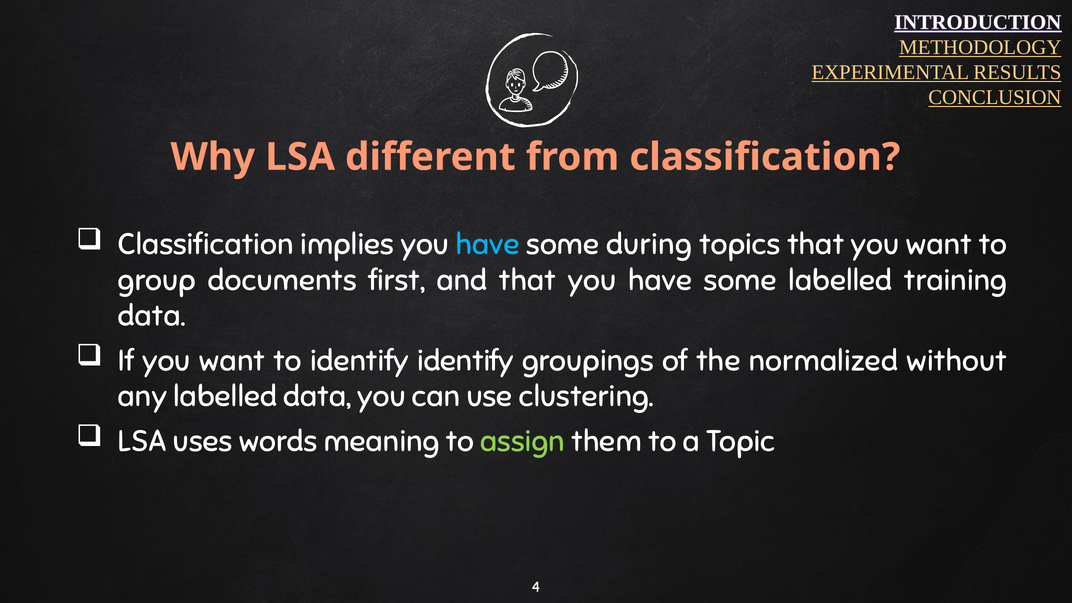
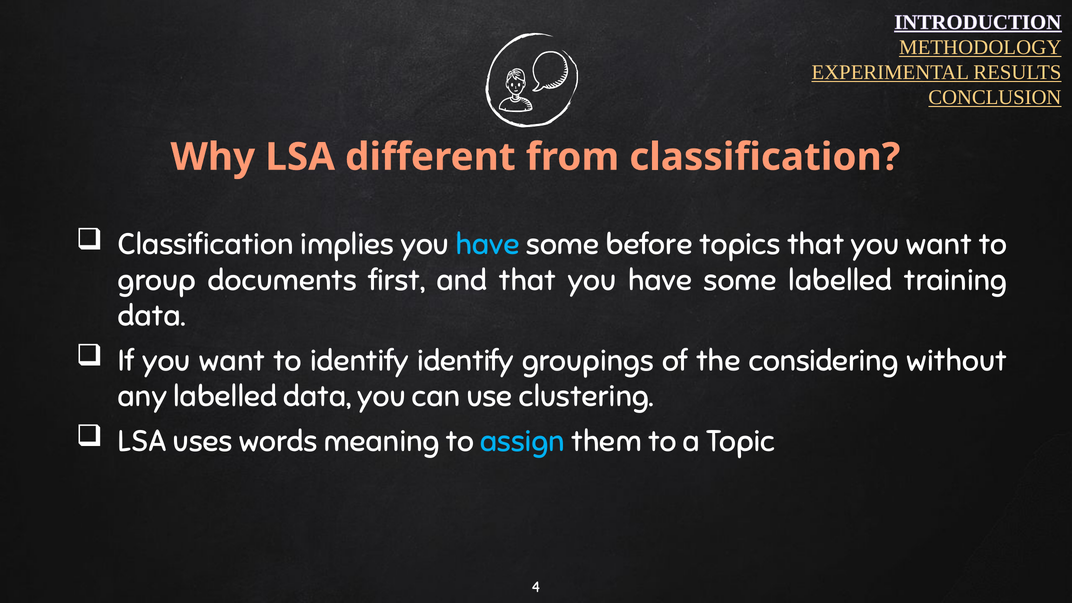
during: during -> before (649, 245)
normalized: normalized -> considering (824, 361)
assign colour: light green -> light blue (523, 441)
